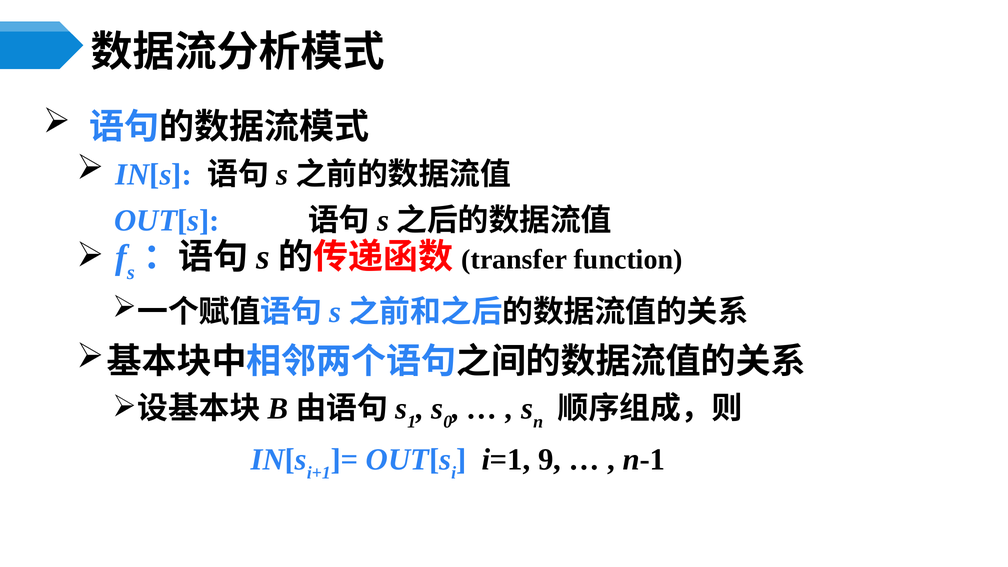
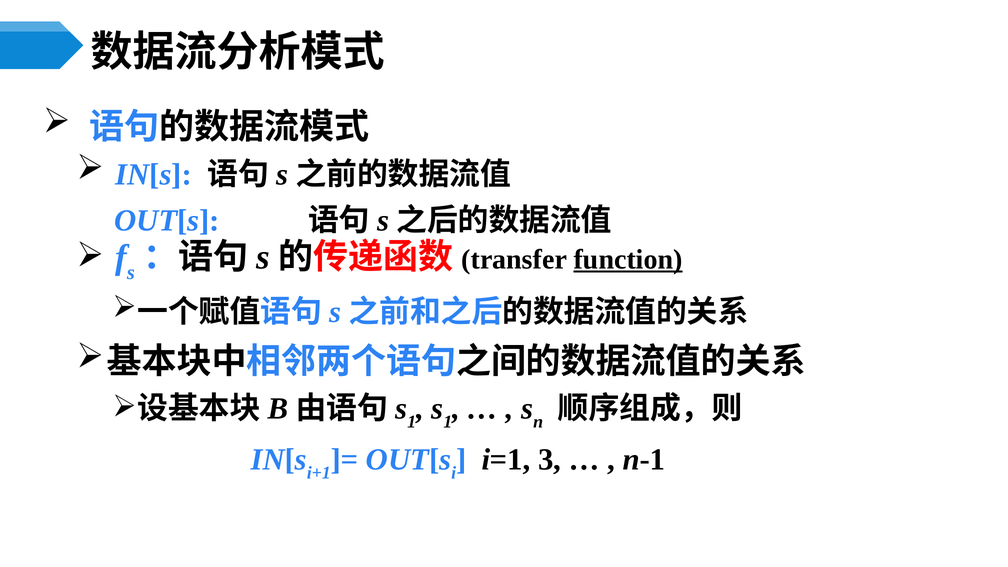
function underline: none -> present (628, 260)
0: 0 -> 1 (448, 422)
9: 9 -> 3 (550, 459)
